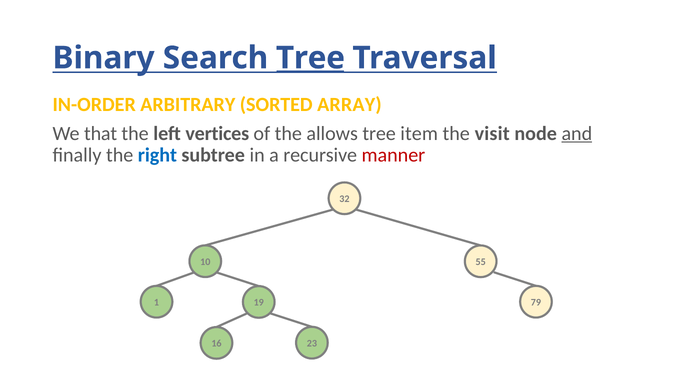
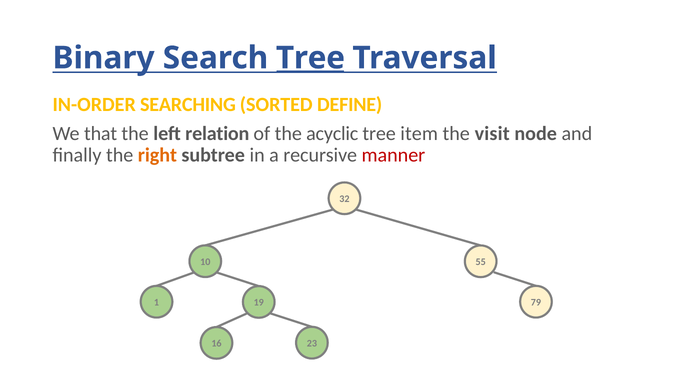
ARBITRARY: ARBITRARY -> SEARCHING (188, 104)
ARRAY: ARRAY -> DEFINE (350, 104)
vertices: vertices -> relation (217, 133)
allows: allows -> acyclic (332, 133)
and underline: present -> none (577, 133)
right colour: blue -> orange (157, 155)
